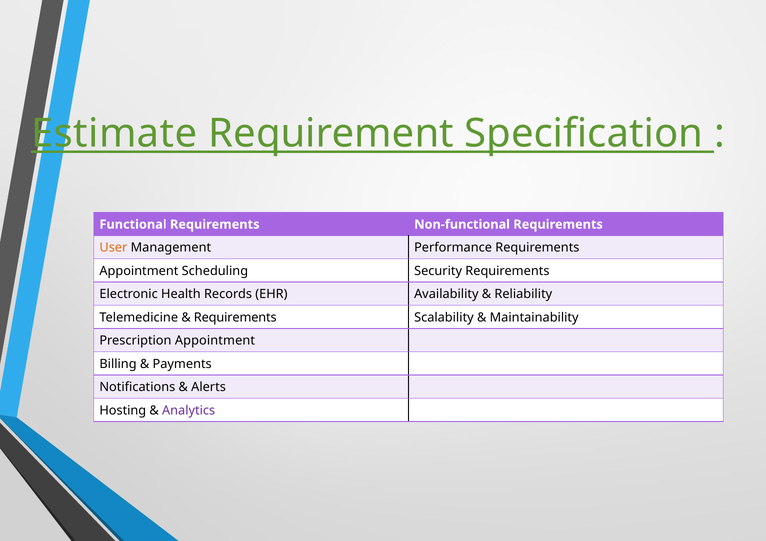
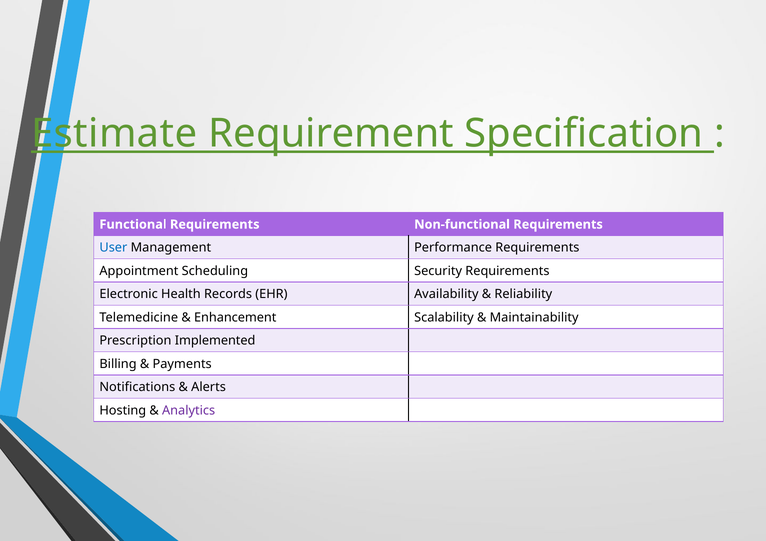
User colour: orange -> blue (113, 248)
Requirements: Requirements -> Enhancement (235, 318)
Prescription Appointment: Appointment -> Implemented (215, 341)
